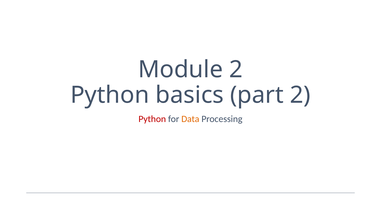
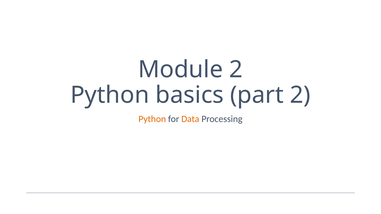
Python colour: red -> orange (152, 119)
